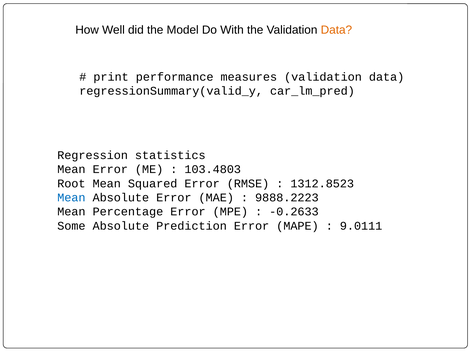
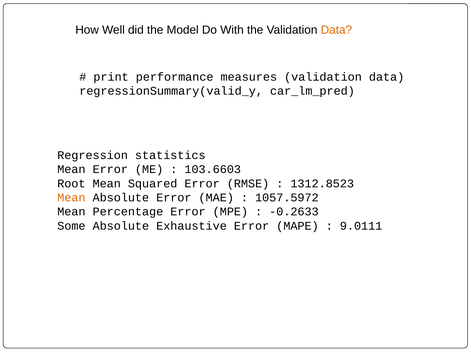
103.4803: 103.4803 -> 103.6603 (213, 169)
Mean colour: blue -> orange (71, 198)
9888.2223: 9888.2223 -> 1057.5972 (287, 198)
Prediction: Prediction -> Exhaustive (192, 226)
